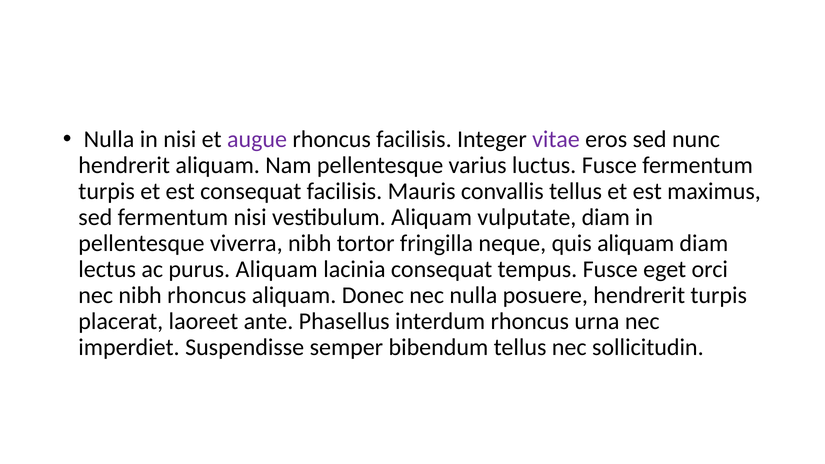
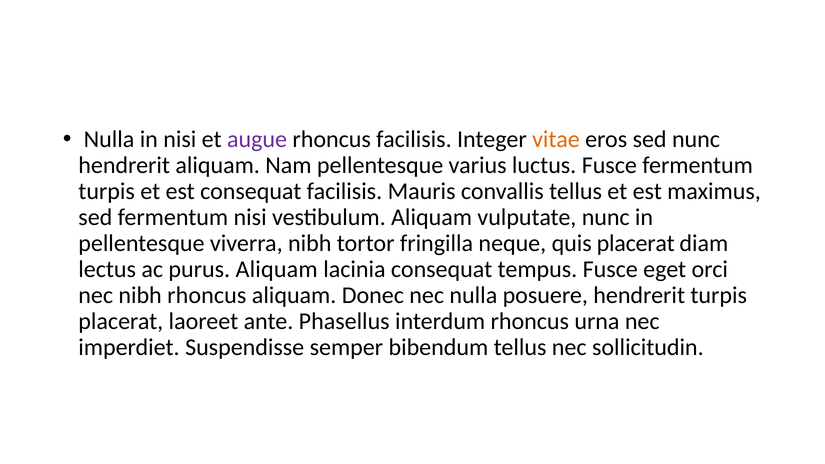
vitae colour: purple -> orange (556, 139)
vulputate diam: diam -> nunc (606, 217)
quis aliquam: aliquam -> placerat (636, 243)
